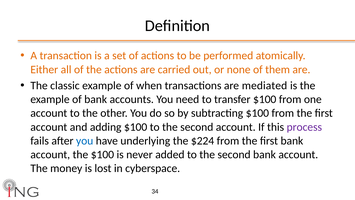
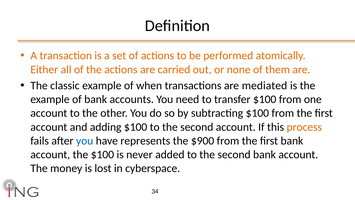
process colour: purple -> orange (304, 127)
underlying: underlying -> represents (145, 141)
$224: $224 -> $900 (203, 141)
